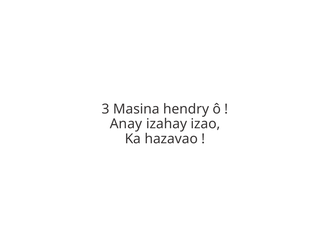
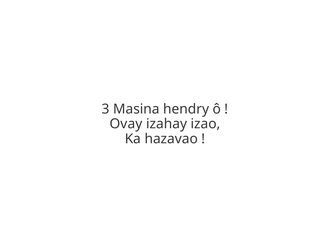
Anay: Anay -> Ovay (126, 124)
